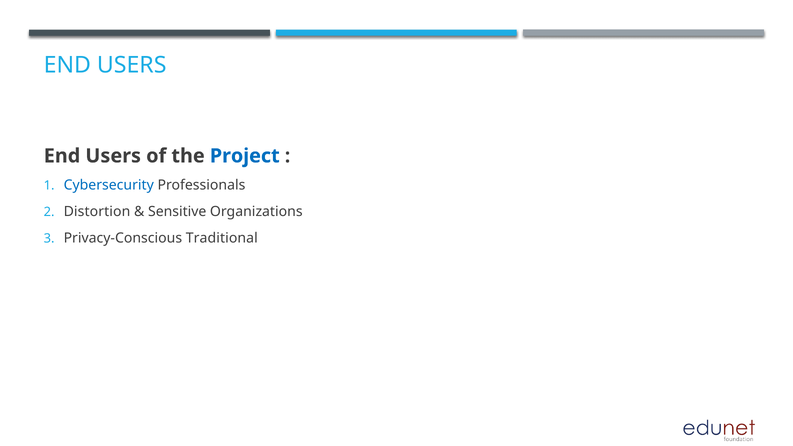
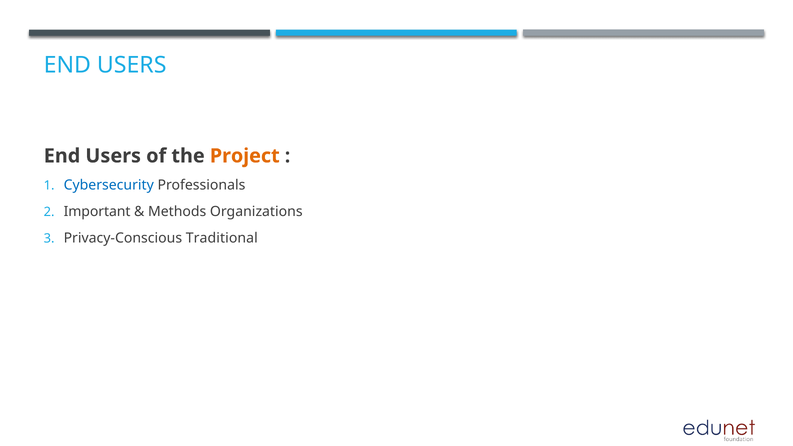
Project colour: blue -> orange (245, 156)
Distortion: Distortion -> Important (97, 212)
Sensitive: Sensitive -> Methods (177, 212)
